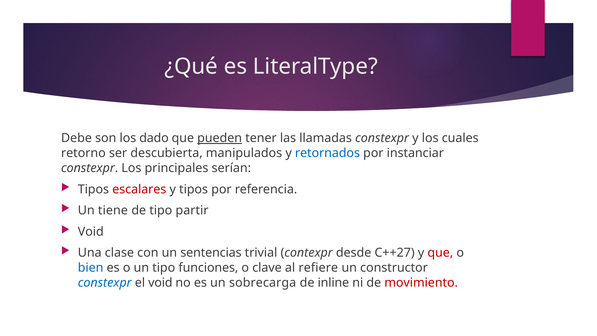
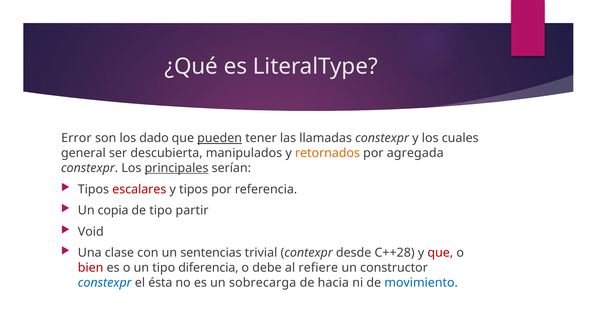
Debe: Debe -> Error (76, 138)
retorno: retorno -> general (83, 153)
retornados colour: blue -> orange (327, 153)
instanciar: instanciar -> agregada (415, 153)
principales underline: none -> present (176, 168)
tiene: tiene -> copia (113, 210)
C++27: C++27 -> C++28 (395, 253)
bien colour: blue -> red (91, 268)
funciones: funciones -> diferencia (208, 268)
clave: clave -> debe (267, 268)
el void: void -> ésta (160, 283)
inline: inline -> hacia (333, 283)
movimiento colour: red -> blue (421, 283)
